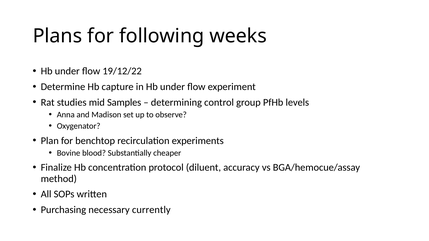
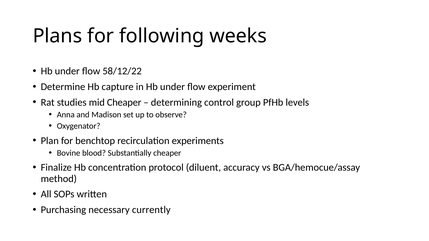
19/12/22: 19/12/22 -> 58/12/22 (122, 71)
mid Samples: Samples -> Cheaper (124, 102)
